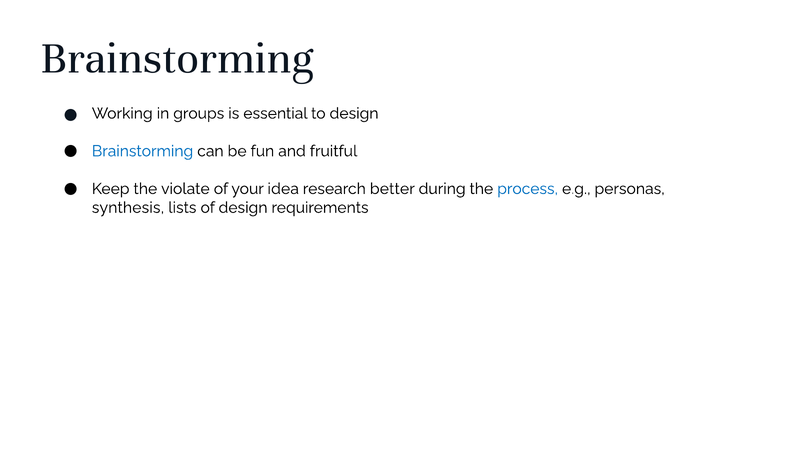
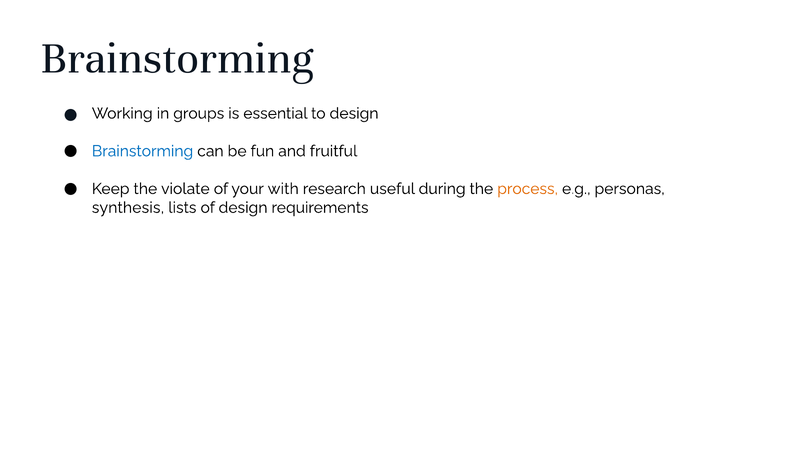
idea: idea -> with (283, 189)
better: better -> useful (392, 189)
process colour: blue -> orange (528, 189)
